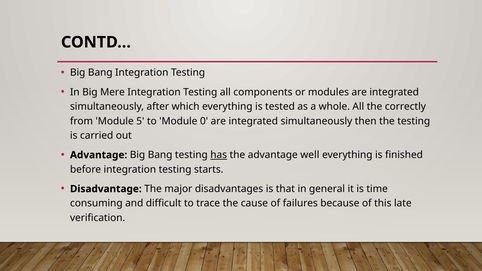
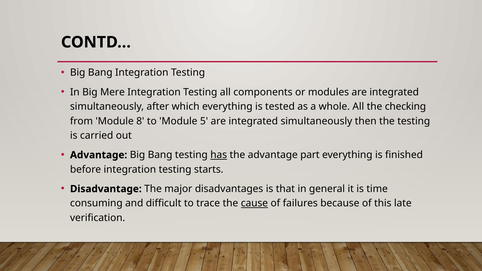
correctly: correctly -> checking (405, 107)
5: 5 -> 8 (140, 121)
0: 0 -> 5 (204, 121)
well: well -> part (310, 155)
cause underline: none -> present (254, 203)
